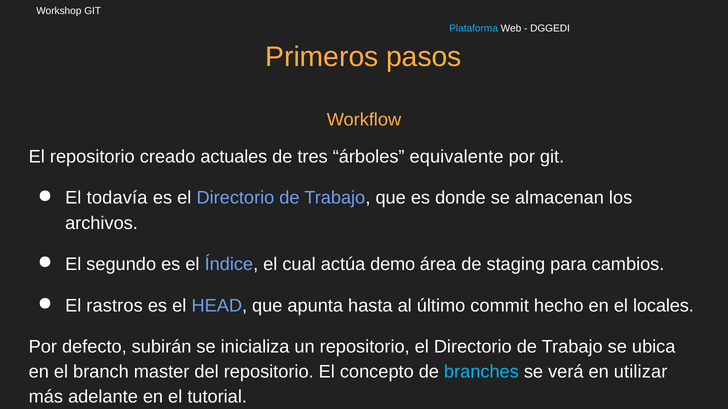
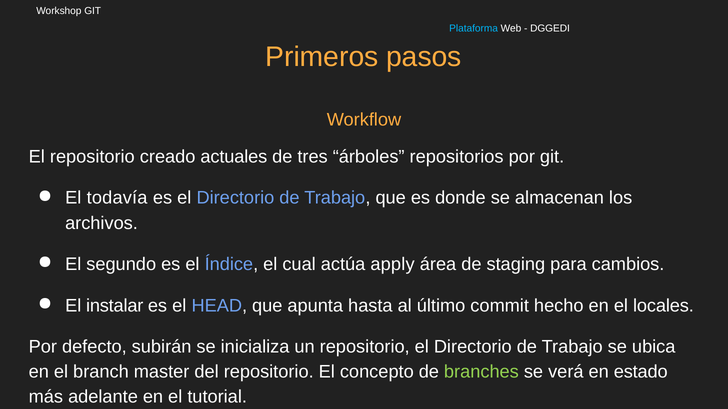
equivalente: equivalente -> repositorios (457, 157)
demo: demo -> apply (392, 265)
rastros: rastros -> instalar (115, 306)
branches colour: light blue -> light green (481, 372)
utilizar: utilizar -> estado (641, 372)
